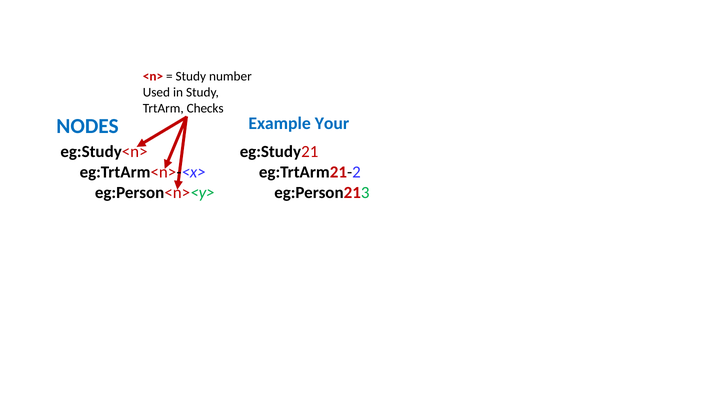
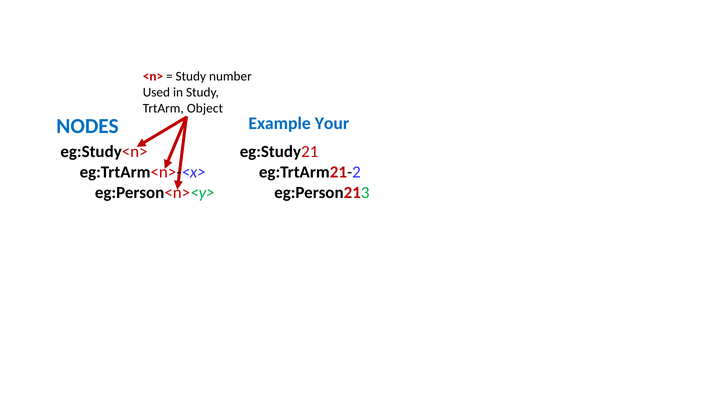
Checks: Checks -> Object (205, 108)
